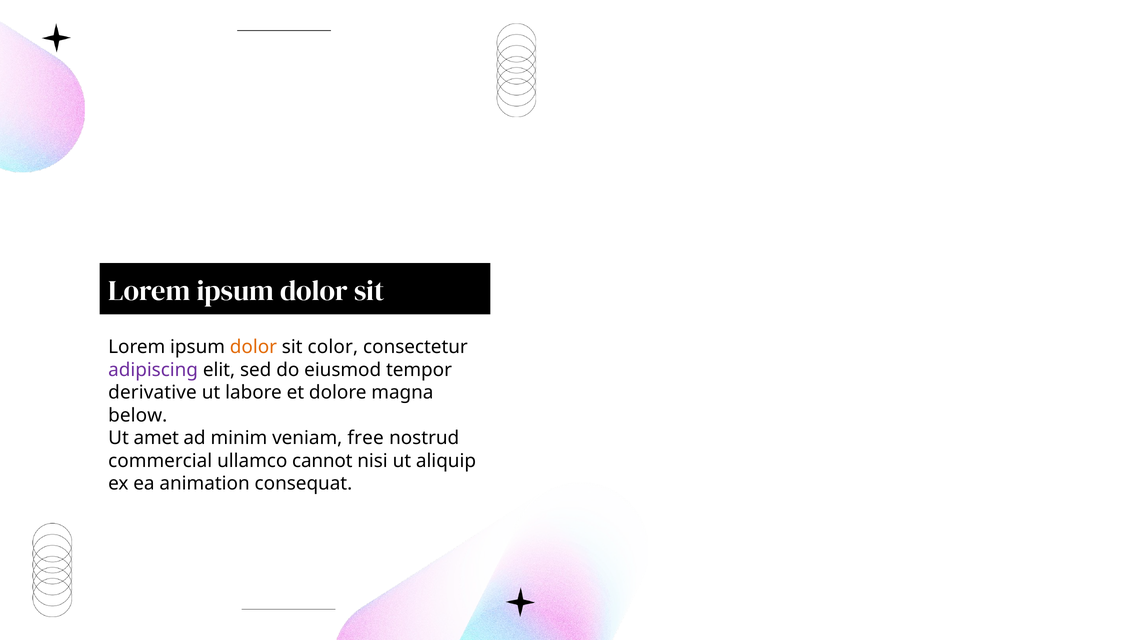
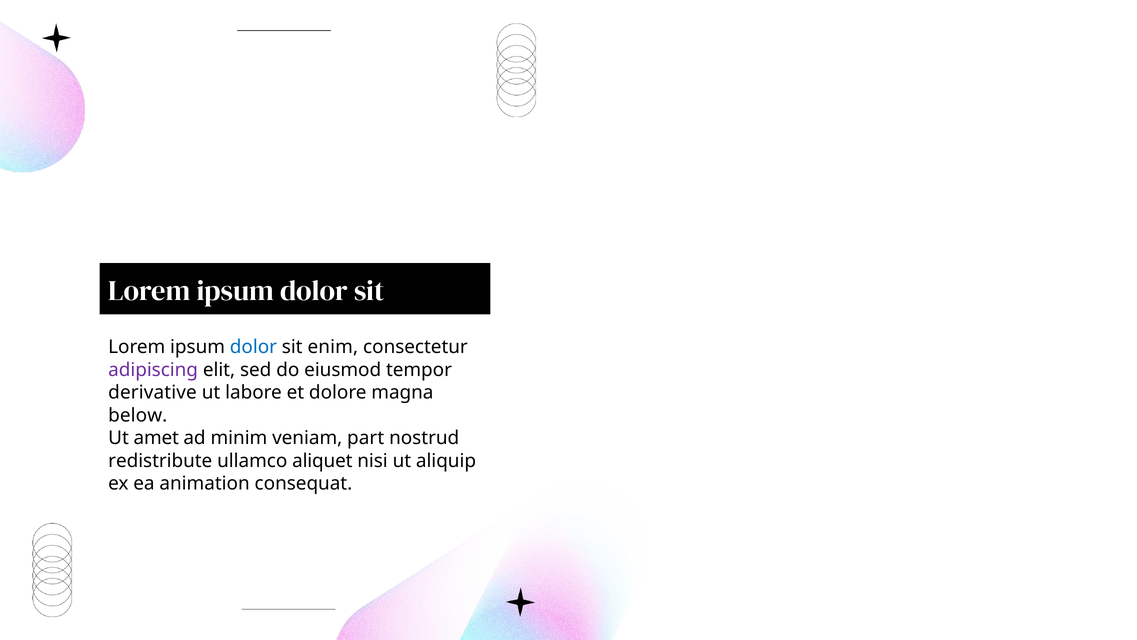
dolor colour: orange -> blue (253, 347)
color: color -> enim (333, 347)
free: free -> part (366, 438)
commercial: commercial -> redistribute (160, 460)
cannot: cannot -> aliquet (322, 460)
